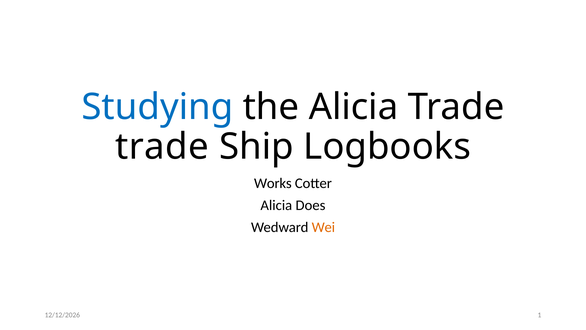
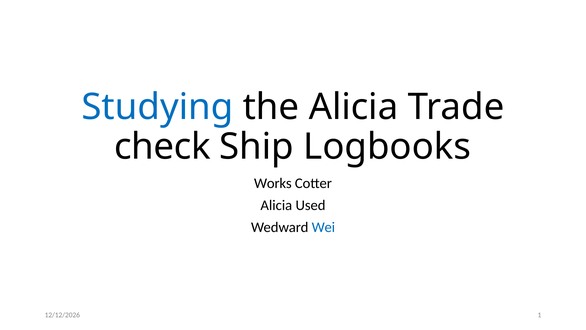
trade: trade -> check (162, 146)
Does: Does -> Used (311, 205)
Wei colour: orange -> blue (323, 227)
